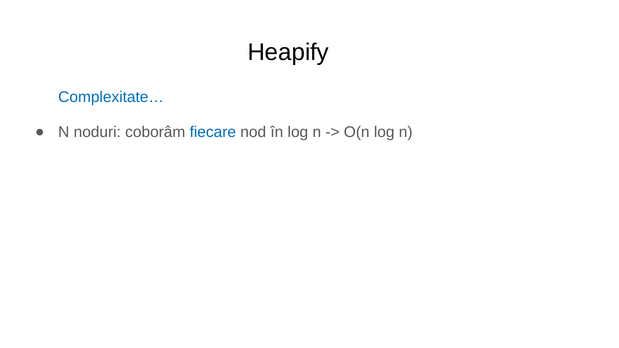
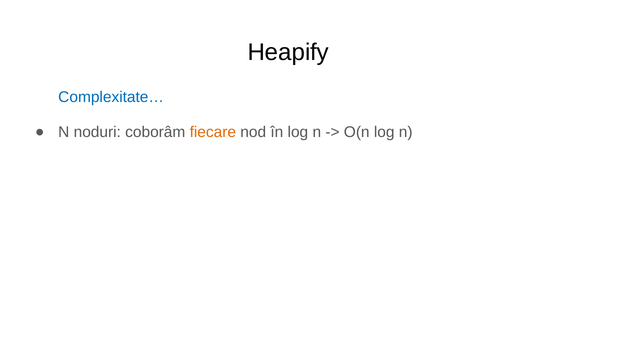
fiecare colour: blue -> orange (213, 132)
